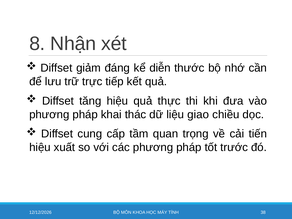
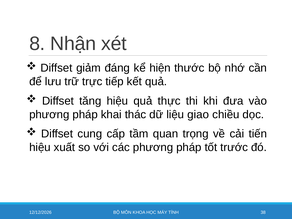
diễn: diễn -> hiện (160, 68)
